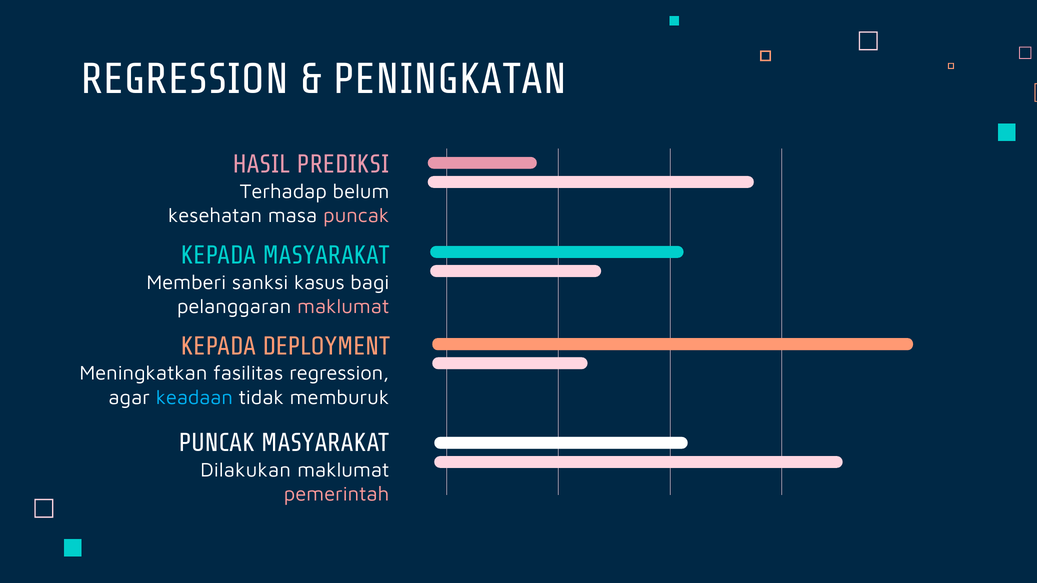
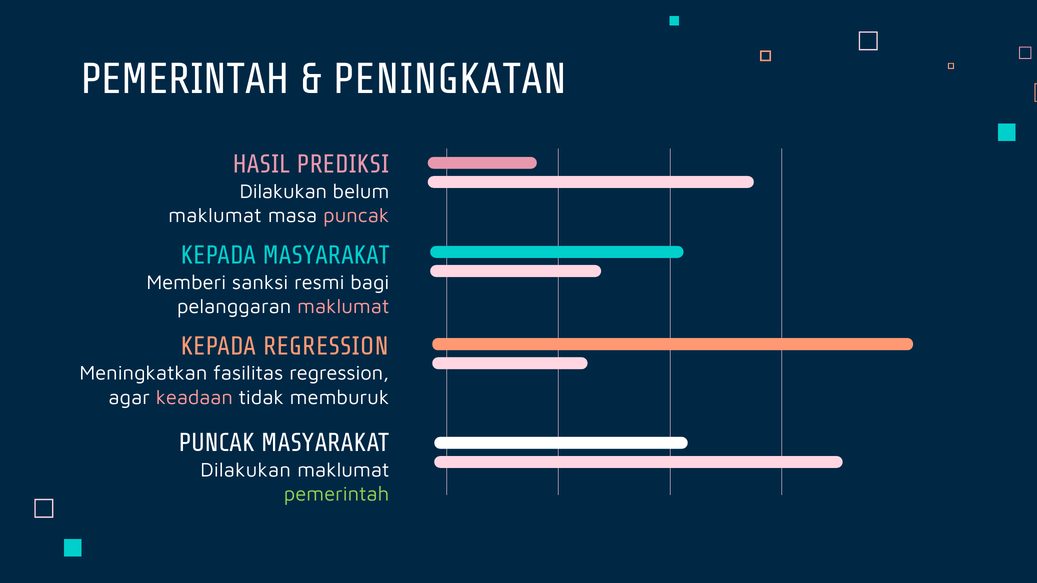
REGRESSION: REGRESSION -> PEMERINTAH (185, 79)
Terhadap: Terhadap -> Dilakukan (283, 192)
kesehatan: kesehatan -> maklumat (215, 216)
kasus: kasus -> resmi (319, 283)
KEPADA DEPLOYMENT: DEPLOYMENT -> REGRESSION (326, 346)
keadaan colour: light blue -> pink (194, 398)
pemerintah colour: pink -> light green (337, 495)
